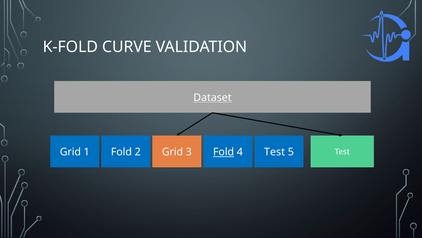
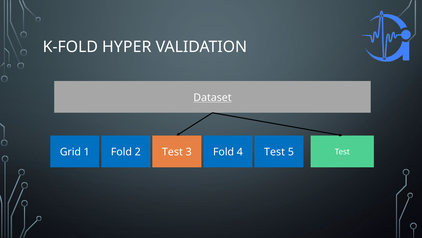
CURVE: CURVE -> HYPER (127, 47)
2 Grid: Grid -> Test (172, 152)
Fold underline: present -> none (224, 152)
